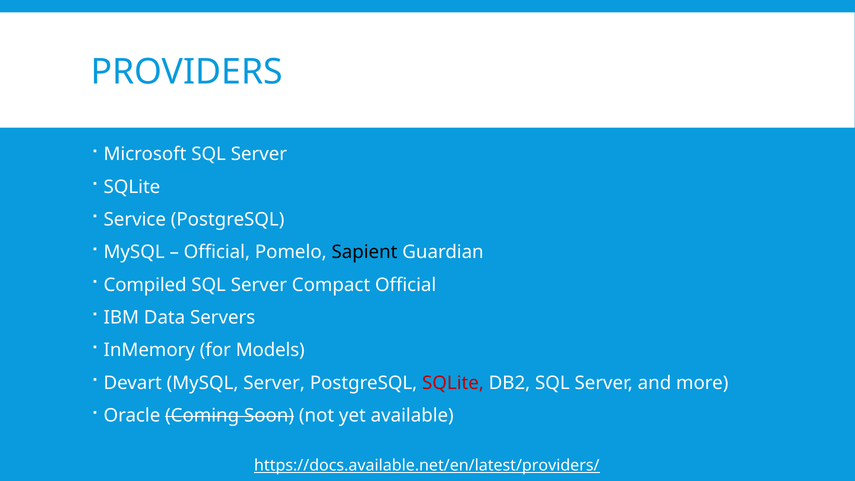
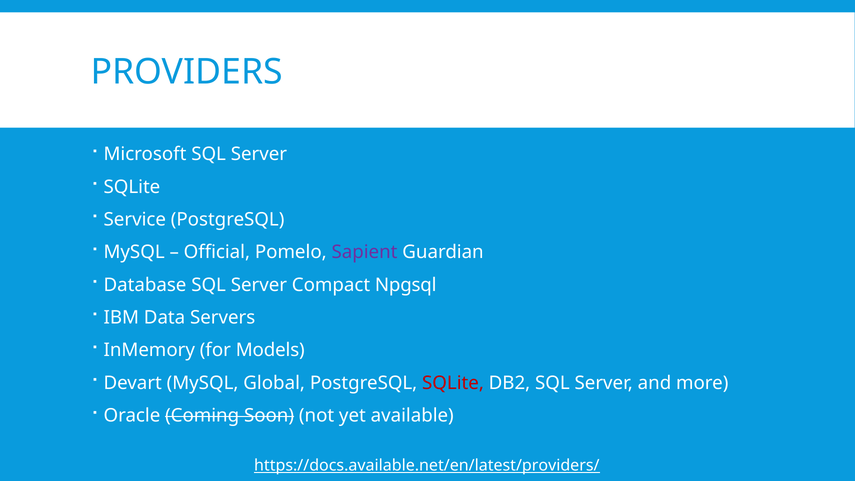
Sapient colour: black -> purple (364, 252)
Compiled: Compiled -> Database (145, 285)
Compact Official: Official -> Npgsql (406, 285)
MySQL Server: Server -> Global (274, 383)
